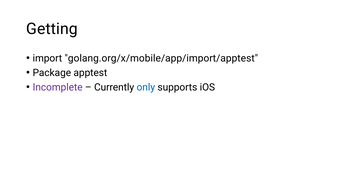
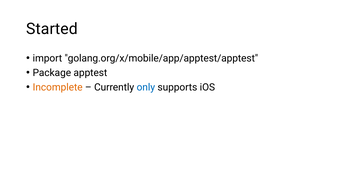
Getting: Getting -> Started (52, 29)
golang.org/x/mobile/app/import/apptest: golang.org/x/mobile/app/import/apptest -> golang.org/x/mobile/app/apptest/apptest (161, 58)
Incomplete colour: purple -> orange (58, 87)
